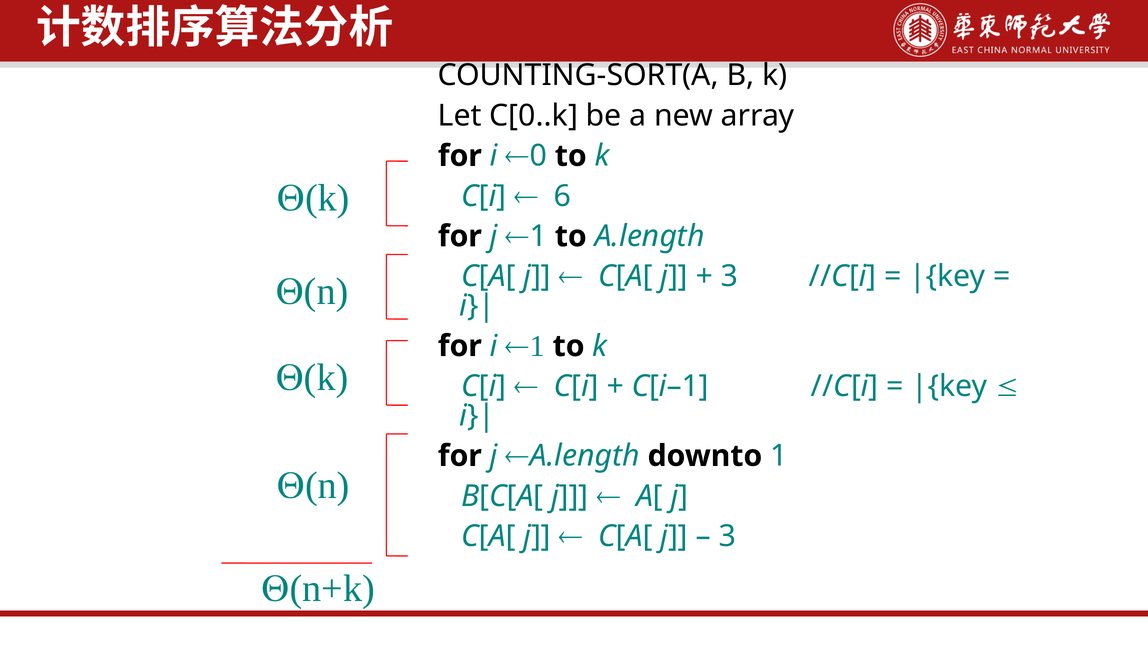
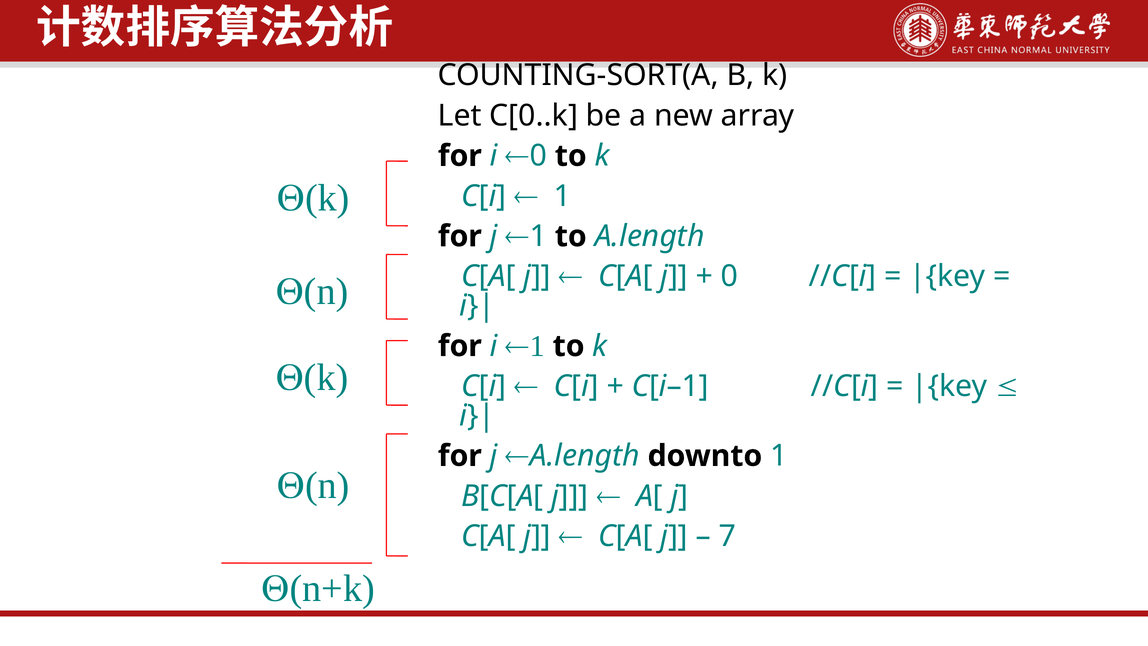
6: 6 -> 1 (562, 196)
3: 3 -> 0 (729, 276)
3: 3 -> 7 (727, 536)
